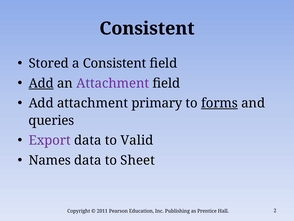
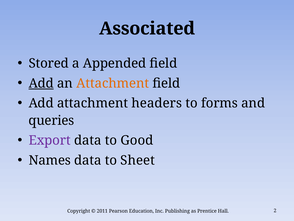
Consistent: Consistent -> Associated (147, 28)
a Consistent: Consistent -> Appended (115, 63)
Attachment colour: purple -> orange (113, 83)
primary: primary -> headers (157, 103)
forms underline: present -> none (219, 103)
Valid: Valid -> Good (137, 140)
